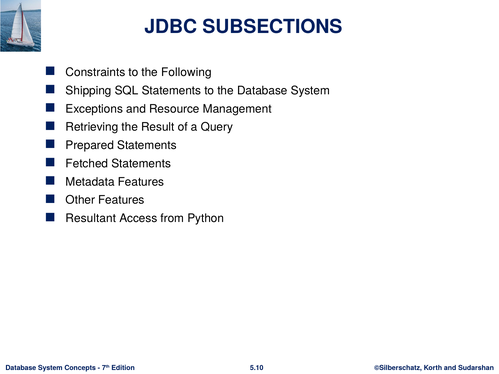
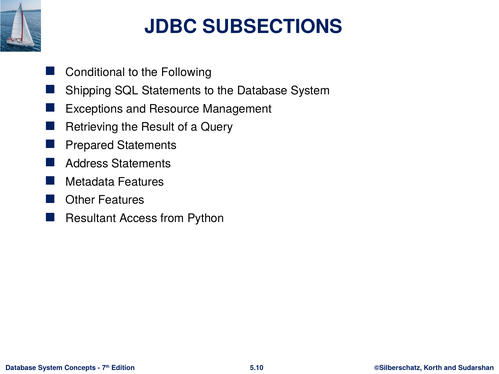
Constraints: Constraints -> Conditional (95, 72)
Fetched: Fetched -> Address (87, 164)
